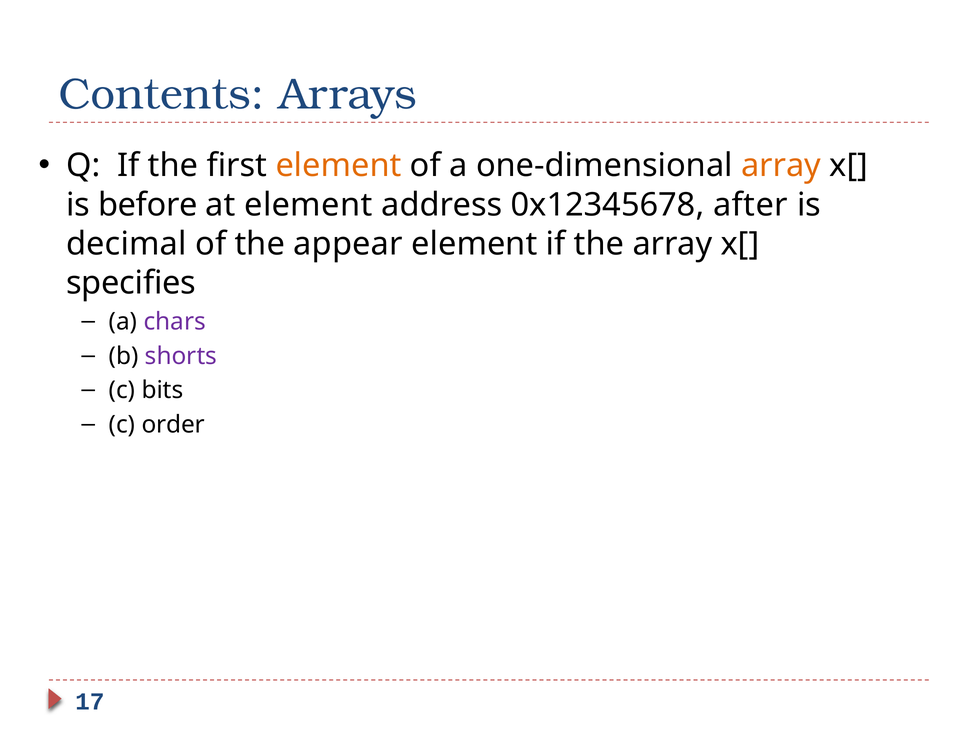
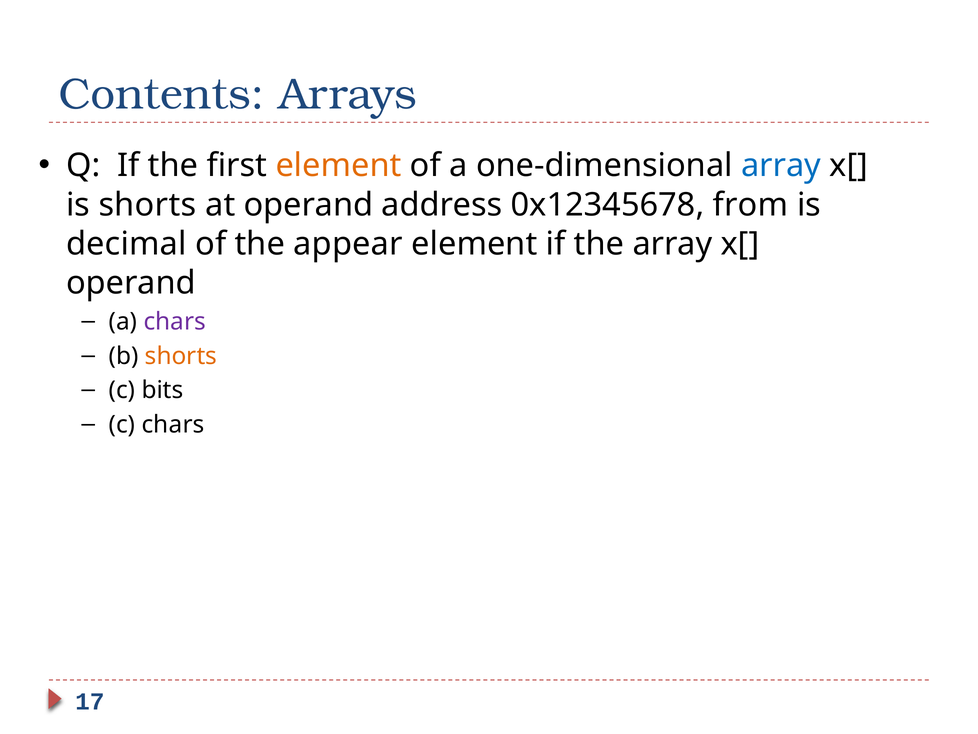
array colour: orange -> blue (781, 166)
is before: before -> shorts (148, 205)
at element: element -> operand (309, 205)
after: after -> from (751, 205)
specifies: specifies -> operand (131, 283)
shorts colour: purple -> orange (181, 356)
c order: order -> chars (173, 424)
